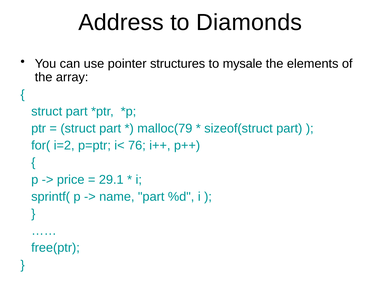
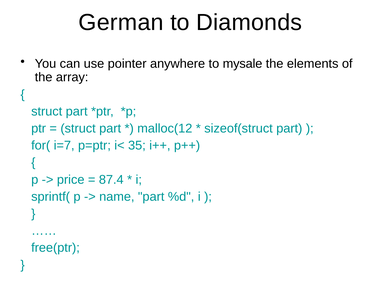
Address: Address -> German (121, 23)
structures: structures -> anywhere (178, 64)
malloc(79: malloc(79 -> malloc(12 (165, 129)
i=2: i=2 -> i=7 (64, 146)
76: 76 -> 35 (137, 146)
29.1: 29.1 -> 87.4 (111, 180)
